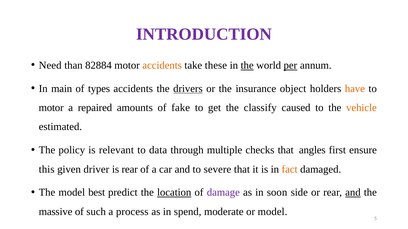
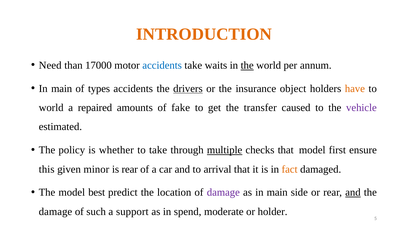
INTRODUCTION colour: purple -> orange (204, 34)
82884: 82884 -> 17000 (99, 65)
accidents colour: orange -> blue (162, 65)
these: these -> waits (216, 65)
per underline: present -> none (290, 65)
motor: motor -> world (51, 108)
classify: classify -> transfer (260, 108)
vehicle colour: orange -> purple (361, 108)
relevant: relevant -> whether (116, 150)
to data: data -> take (158, 150)
multiple underline: none -> present (225, 150)
that angles: angles -> model (312, 150)
driver: driver -> minor (96, 170)
severe: severe -> arrival (218, 170)
location underline: present -> none (174, 193)
as in soon: soon -> main (277, 193)
massive: massive -> damage (55, 212)
process: process -> support (132, 212)
or model: model -> holder (273, 212)
